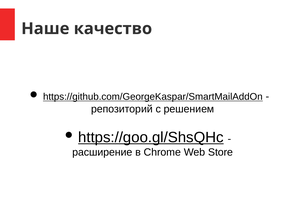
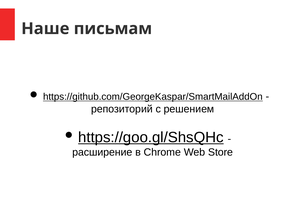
качество: качество -> письмам (113, 29)
